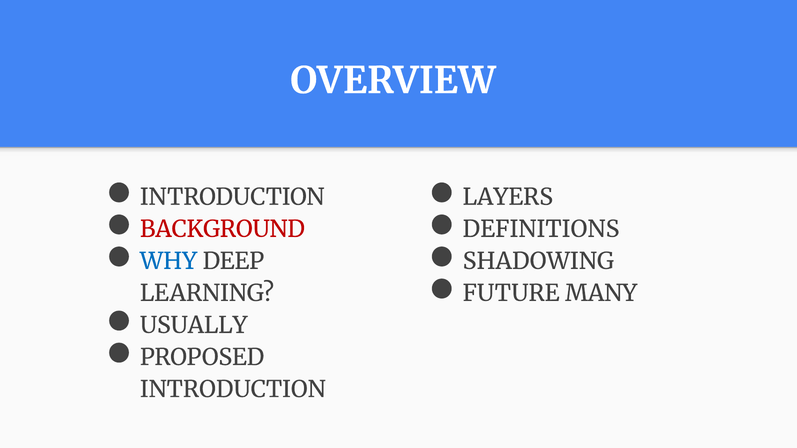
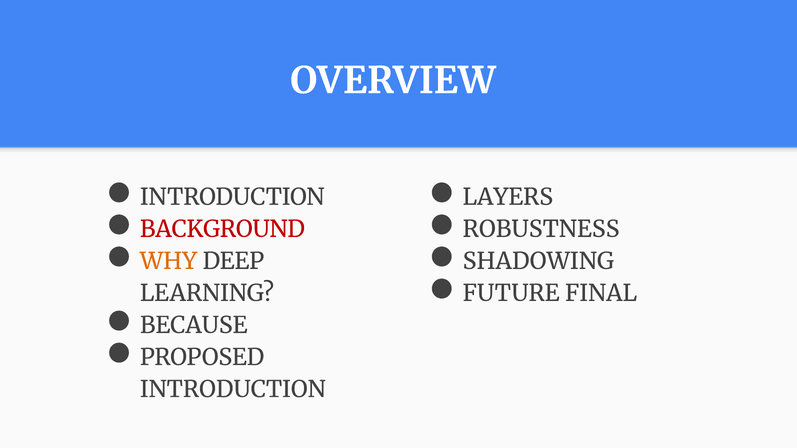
DEFINITIONS: DEFINITIONS -> ROBUSTNESS (541, 229)
WHY colour: blue -> orange (168, 261)
MANY: MANY -> FINAL (601, 294)
USUALLY: USUALLY -> BECAUSE (194, 326)
